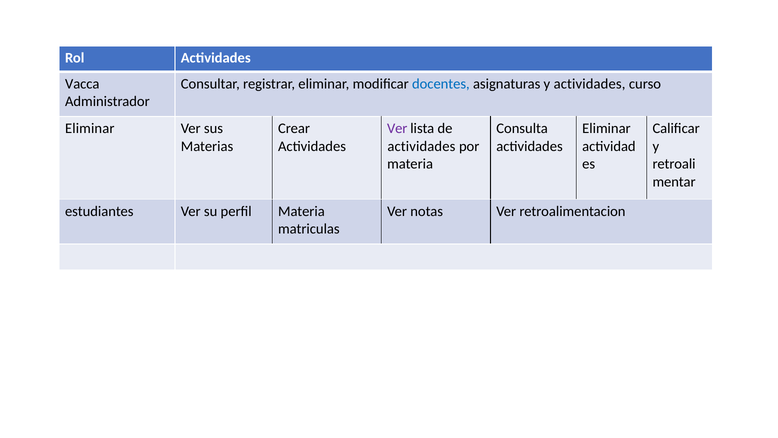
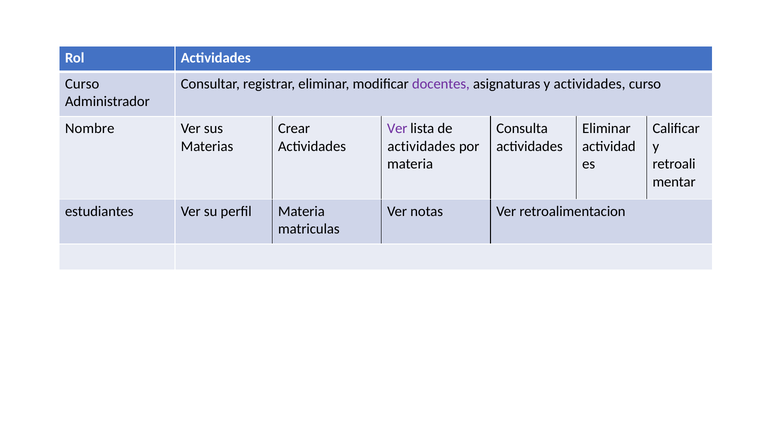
Vacca: Vacca -> Curso (82, 84)
docentes colour: blue -> purple (441, 84)
Eliminar: Eliminar -> Nombre (90, 128)
